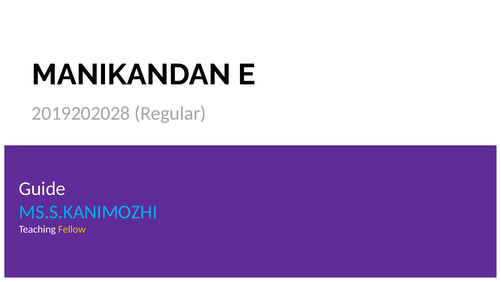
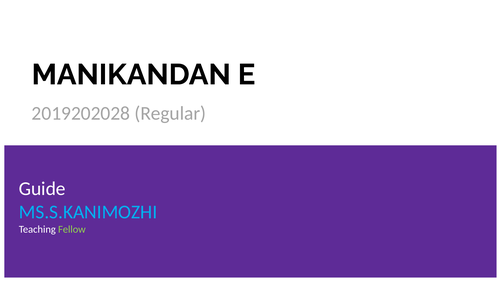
Fellow colour: yellow -> light green (72, 229)
